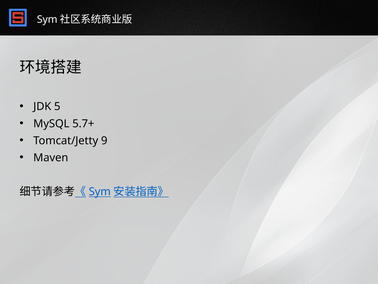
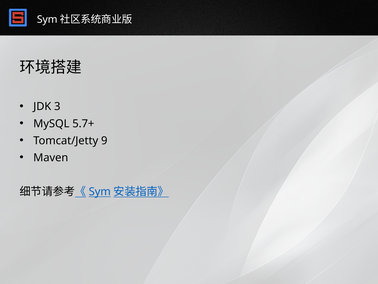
5: 5 -> 3 (57, 106)
